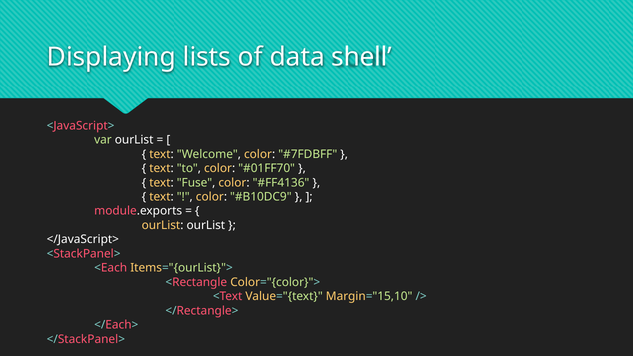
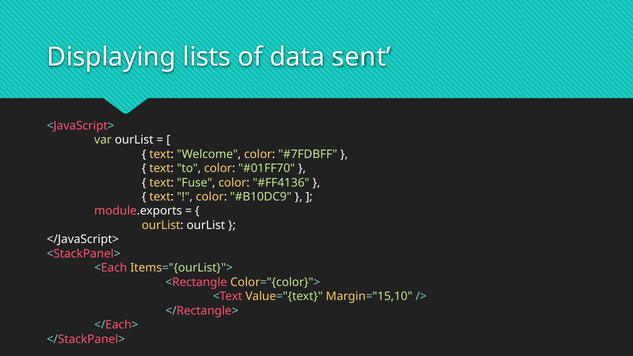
shell: shell -> sent (361, 57)
